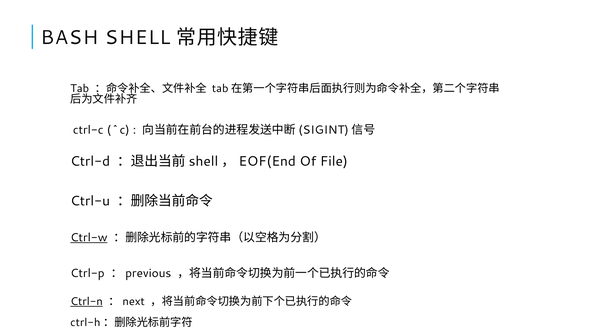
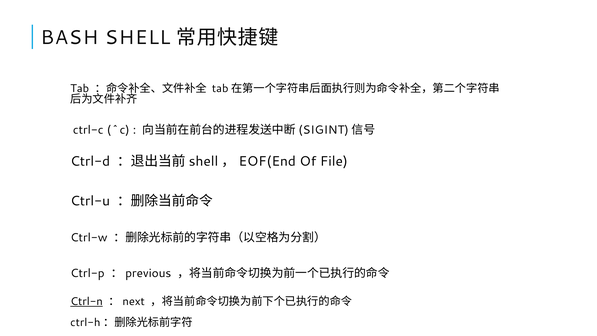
Ctrl-w underline: present -> none (89, 237)
